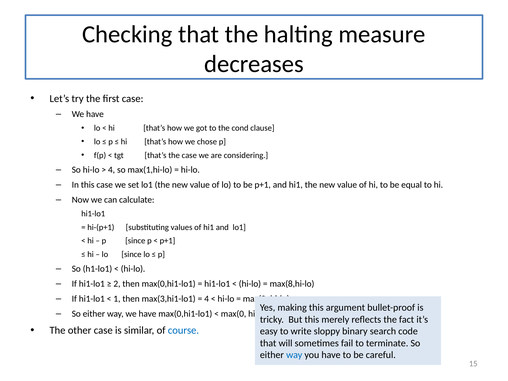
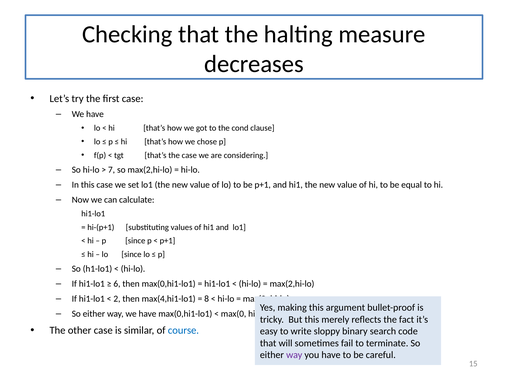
4: 4 -> 7 (112, 170)
so max(1,hi-lo: max(1,hi-lo -> max(2,hi-lo (150, 170)
2: 2 -> 6 (117, 284)
max(8,hi-lo: max(8,hi-lo -> max(2,hi-lo (292, 284)
1: 1 -> 2 (117, 299)
max(3,hi1-lo1: max(3,hi1-lo1 -> max(4,hi1-lo1 (169, 299)
4: 4 -> 8 (207, 299)
way colour: blue -> purple (294, 355)
